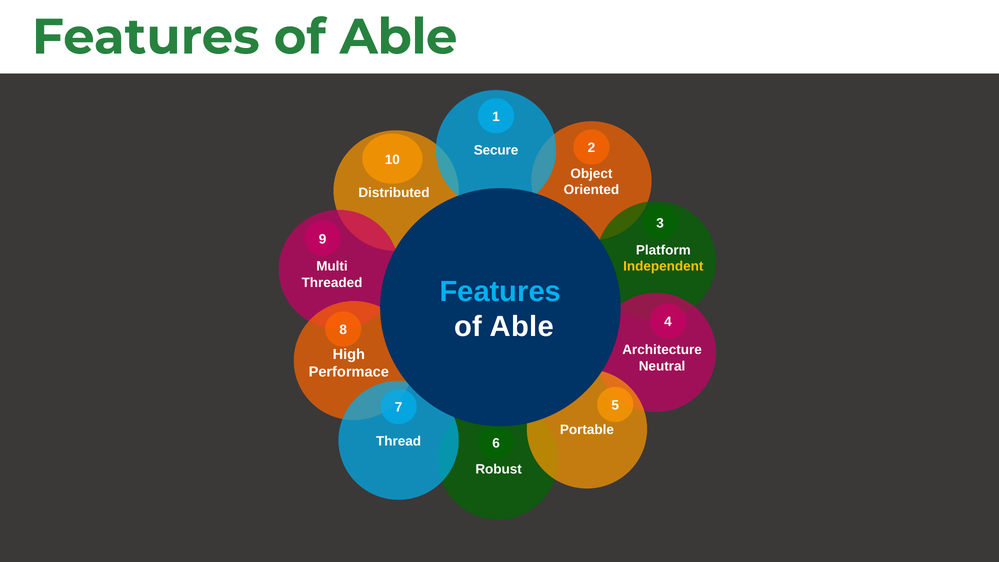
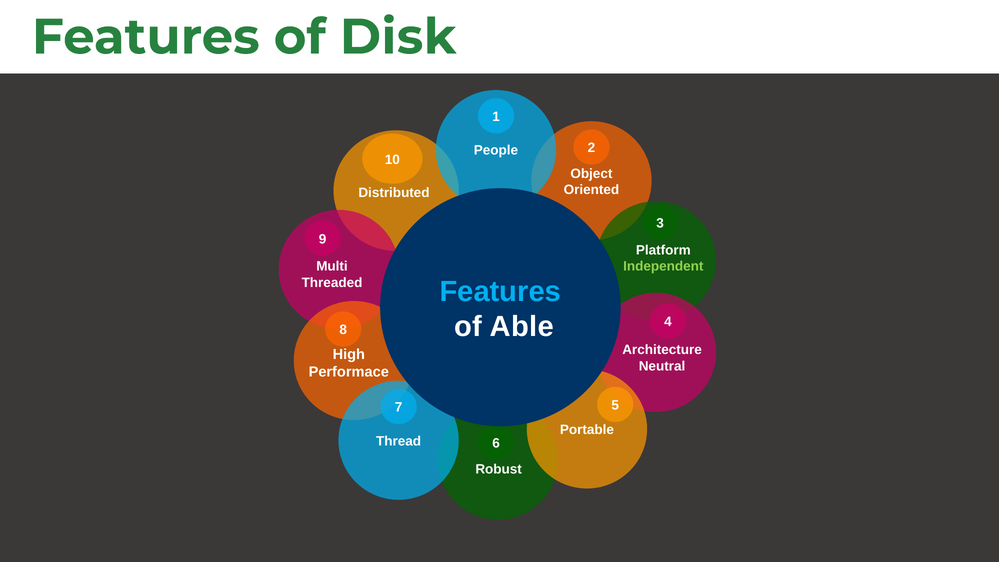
Able: Able -> Disk (398, 37)
Secure: Secure -> People (496, 150)
Independent colour: yellow -> light green (663, 266)
